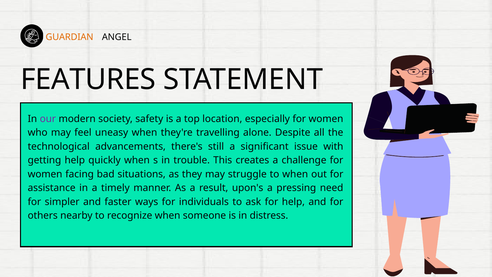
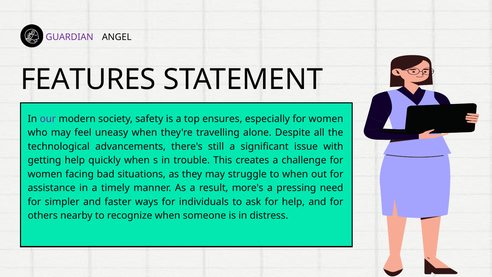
GUARDIAN colour: orange -> purple (70, 37)
location: location -> ensures (222, 119)
upon's: upon's -> more's (248, 188)
